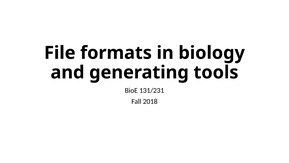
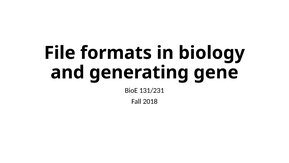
tools: tools -> gene (216, 72)
